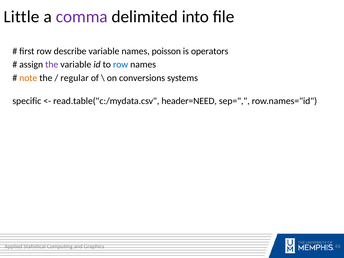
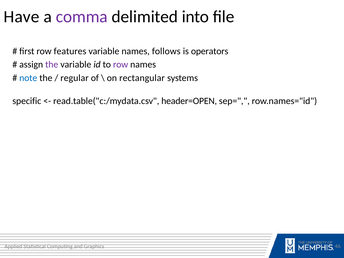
Little: Little -> Have (22, 17)
describe: describe -> features (70, 51)
poisson: poisson -> follows (166, 51)
row colour: blue -> purple (121, 65)
note colour: orange -> blue (28, 78)
conversions: conversions -> rectangular (142, 78)
header=NEED: header=NEED -> header=OPEN (189, 101)
